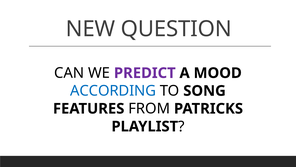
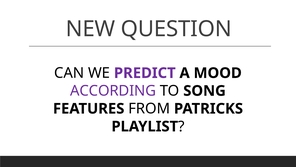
ACCORDING colour: blue -> purple (113, 91)
